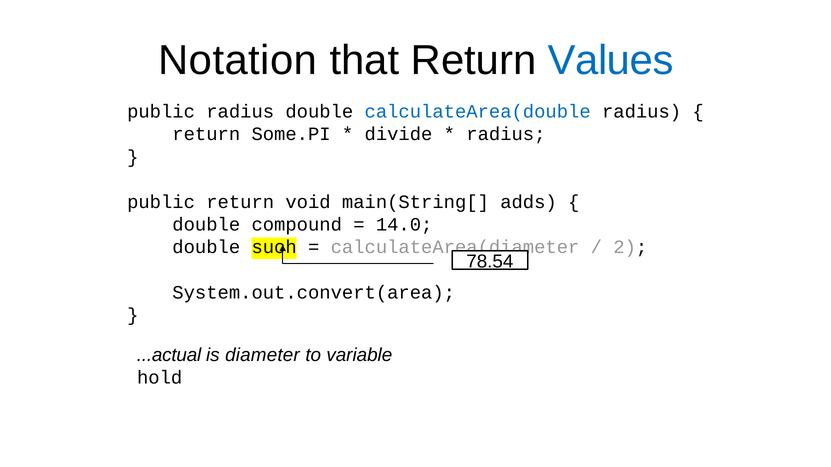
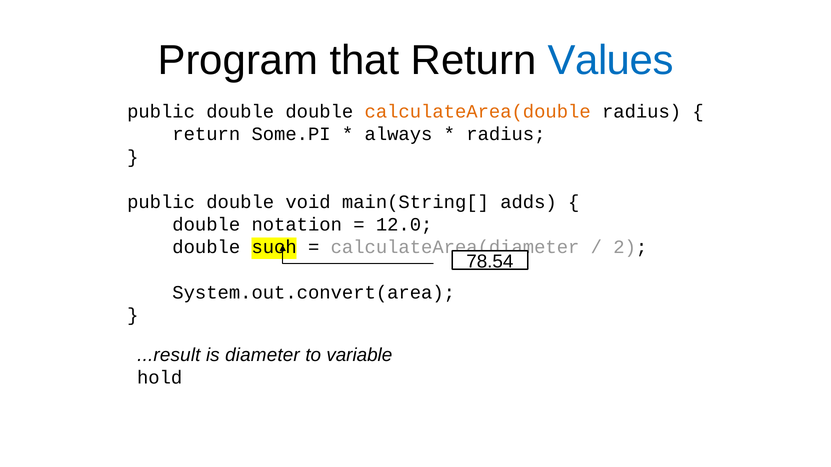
Notation: Notation -> Program (238, 61)
radius: radius -> double (240, 112)
calculateArea(double colour: blue -> orange (478, 112)
divide: divide -> always (398, 134)
return: return -> double (240, 202)
compound: compound -> notation (297, 225)
14.0: 14.0 -> 12.0 (404, 225)
...actual: ...actual -> ...result (169, 356)
